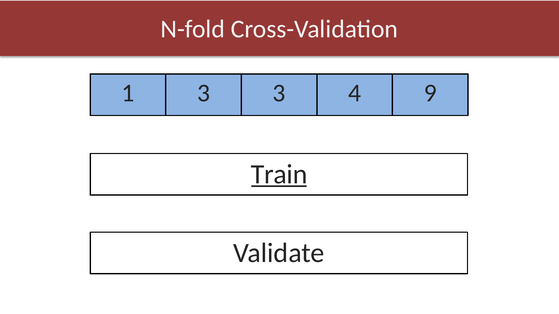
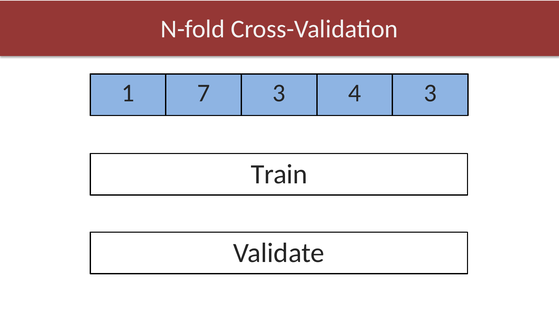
1 3: 3 -> 7 (204, 93)
4 9: 9 -> 3 (430, 93)
Train underline: present -> none (279, 175)
